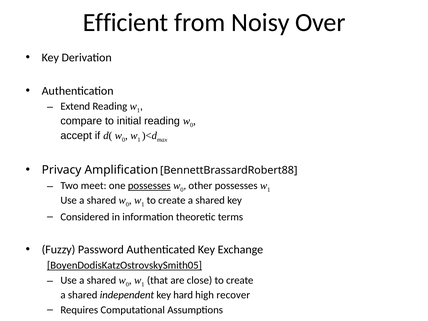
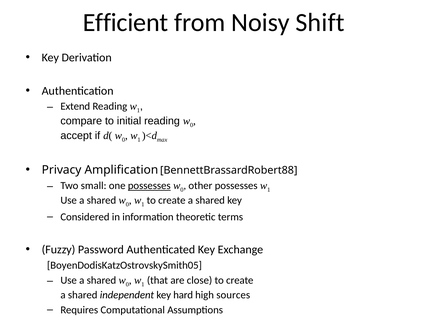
Over: Over -> Shift (320, 23)
meet: meet -> small (94, 186)
BoyenDodisKatzOstrovskySmith05 underline: present -> none (124, 265)
recover: recover -> sources (233, 295)
